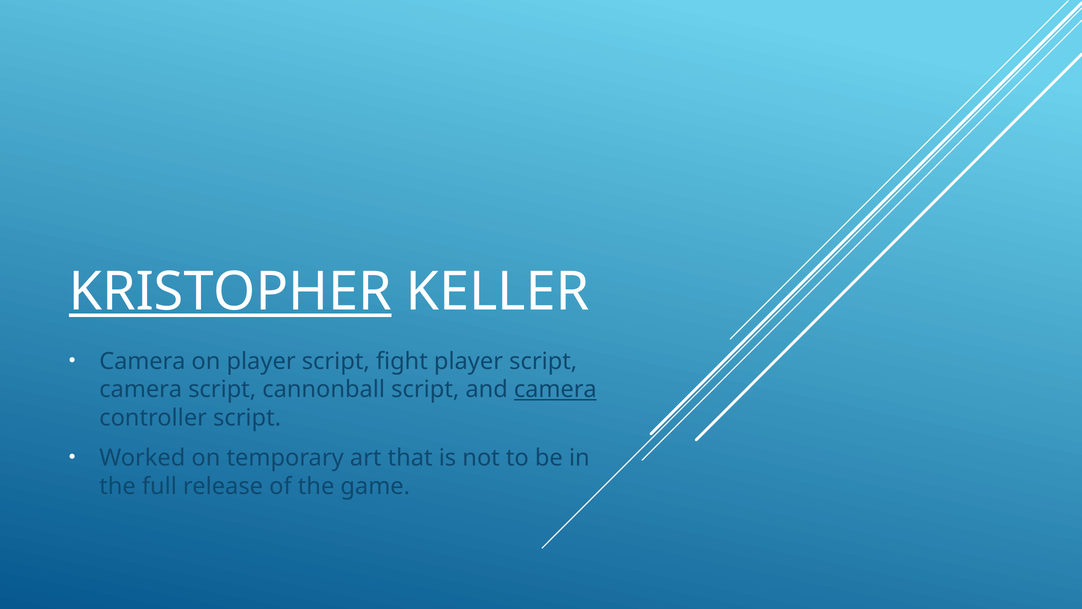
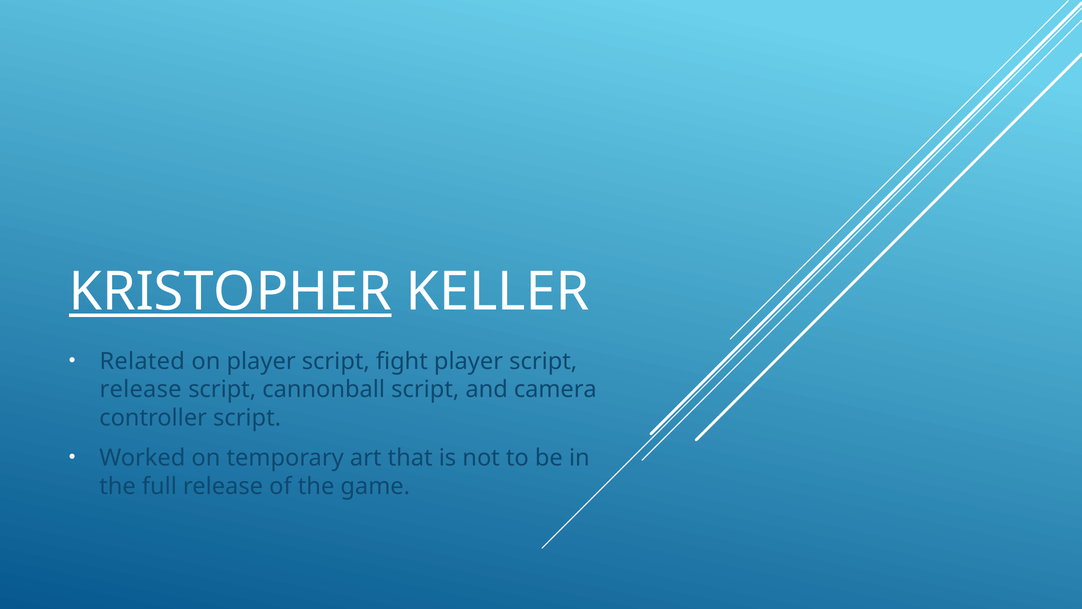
Camera: Camera -> Related (142, 361)
camera: camera -> release (141, 389)
camera underline: present -> none (555, 389)
